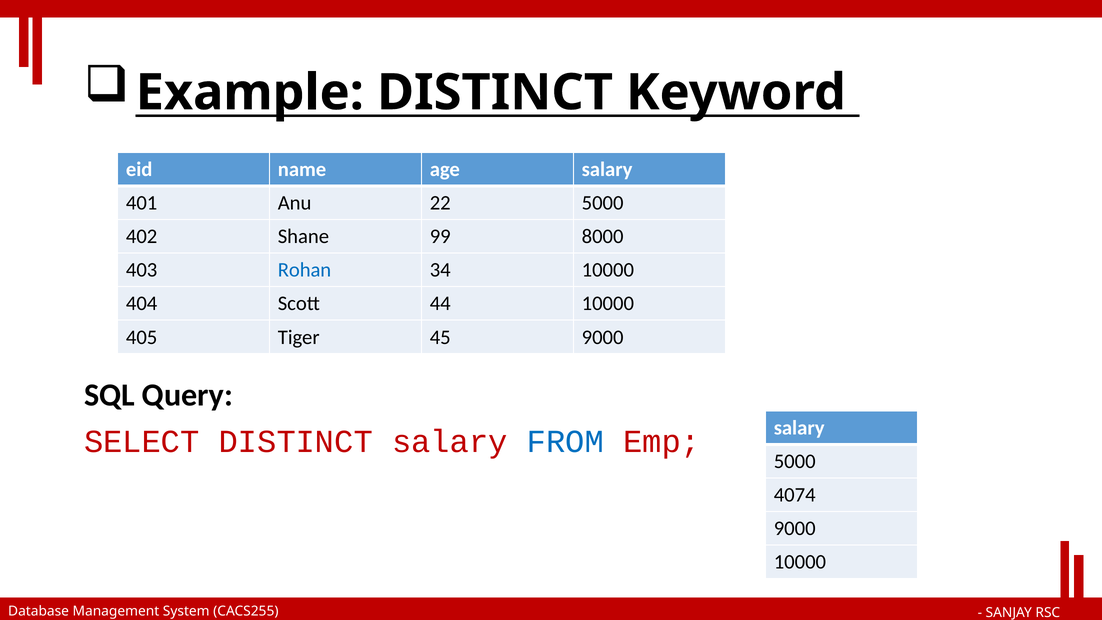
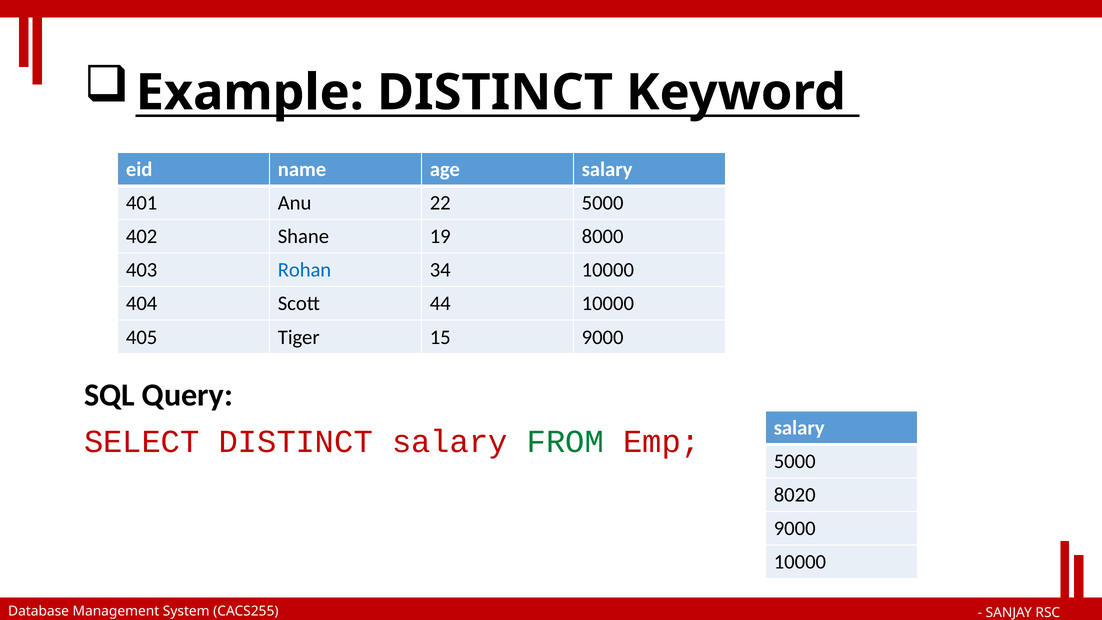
99: 99 -> 19 (440, 237)
45: 45 -> 15 (440, 337)
FROM colour: blue -> green (565, 441)
4074: 4074 -> 8020 (795, 495)
